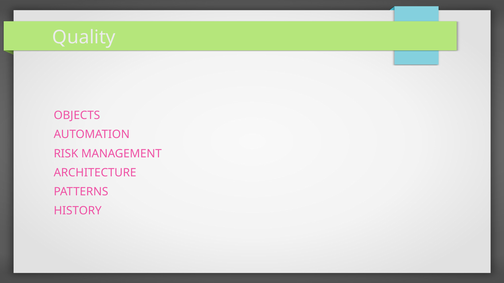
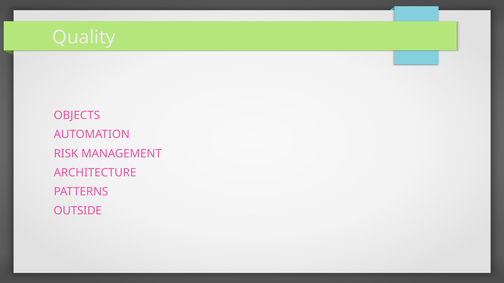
HISTORY: HISTORY -> OUTSIDE (78, 211)
